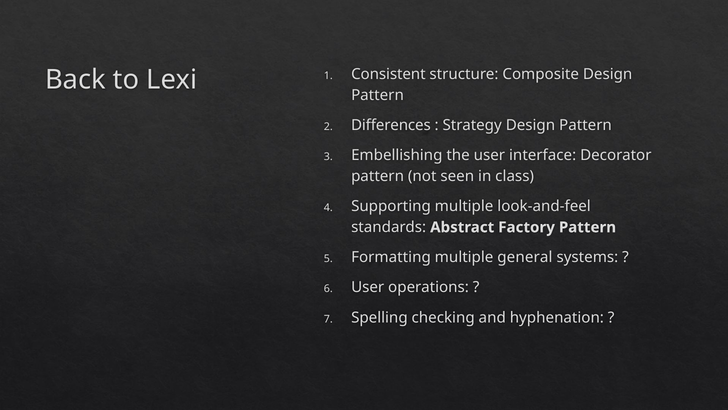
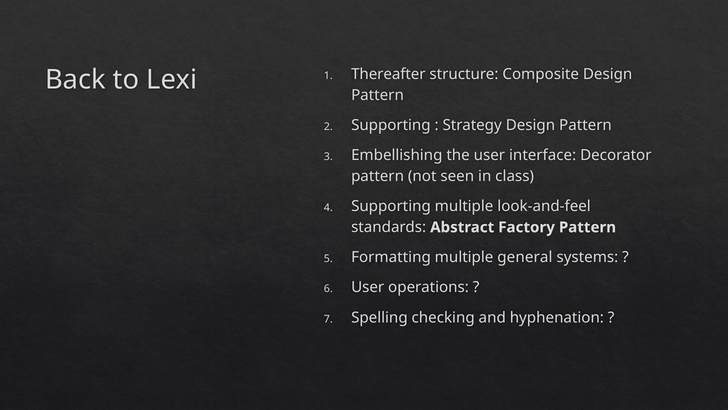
Consistent: Consistent -> Thereafter (388, 74)
Differences: Differences -> Supporting (391, 125)
